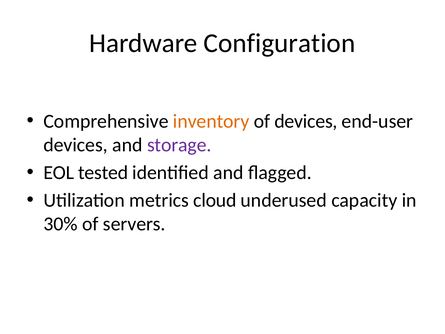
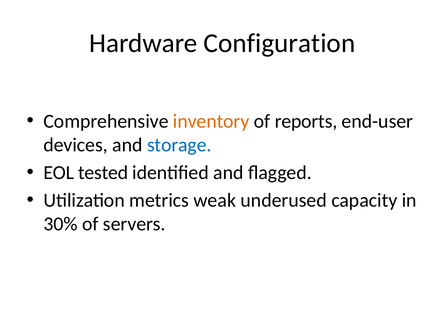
of devices: devices -> reports (306, 121)
storage colour: purple -> blue (179, 145)
cloud: cloud -> weak (215, 200)
